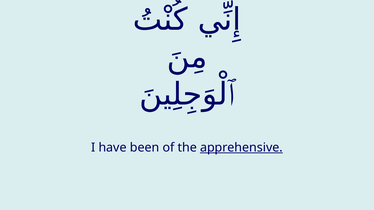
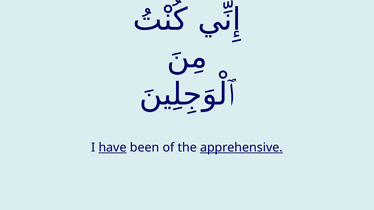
have underline: none -> present (113, 148)
